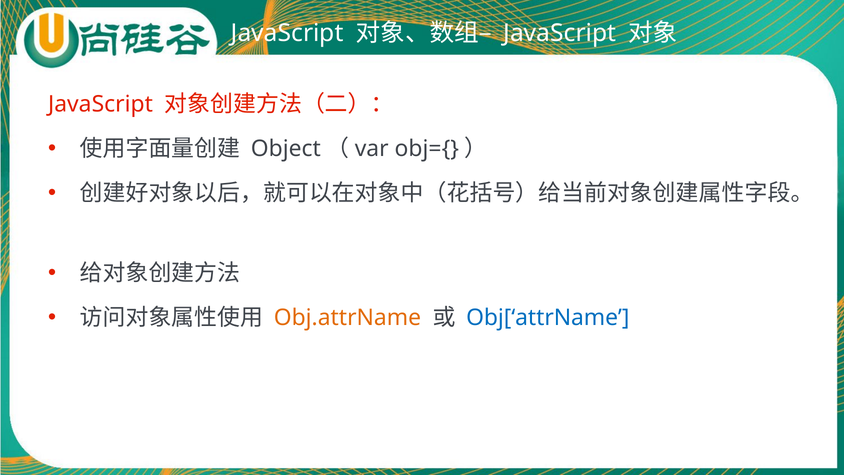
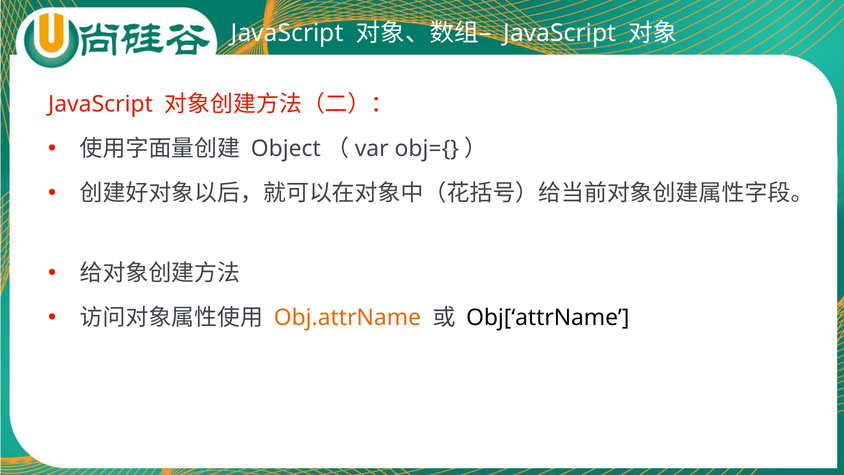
Obj[‘attrName colour: blue -> black (548, 318)
